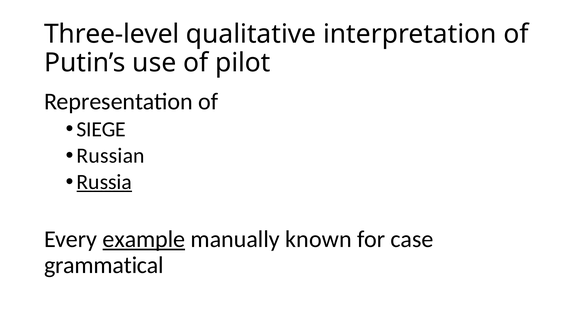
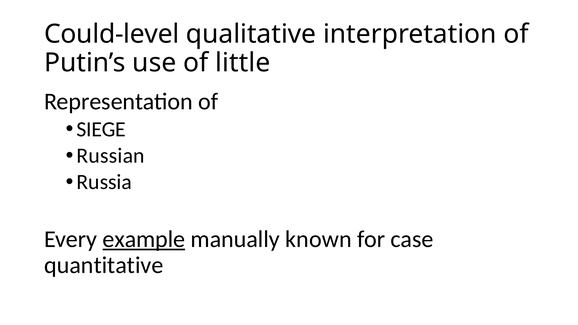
Three-level: Three-level -> Could-level (112, 34)
pilot: pilot -> little (243, 63)
Russia underline: present -> none (104, 182)
grammatical: grammatical -> quantitative (104, 265)
